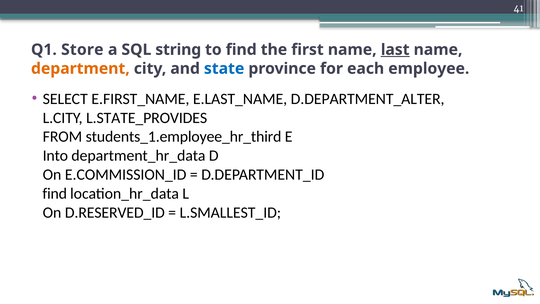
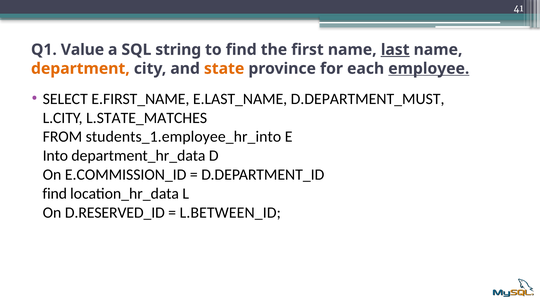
Store: Store -> Value (82, 50)
state colour: blue -> orange (224, 69)
employee underline: none -> present (429, 69)
D.DEPARTMENT_ALTER: D.DEPARTMENT_ALTER -> D.DEPARTMENT_MUST (368, 99)
L.STATE_PROVIDES: L.STATE_PROVIDES -> L.STATE_MATCHES (147, 118)
students_1.employee_hr_third: students_1.employee_hr_third -> students_1.employee_hr_into (183, 137)
L.SMALLEST_ID: L.SMALLEST_ID -> L.BETWEEN_ID (230, 212)
